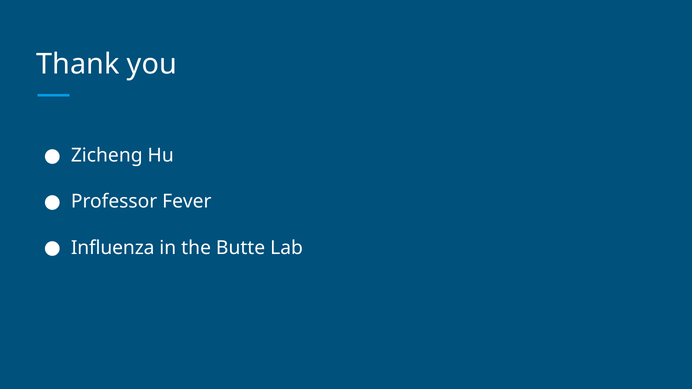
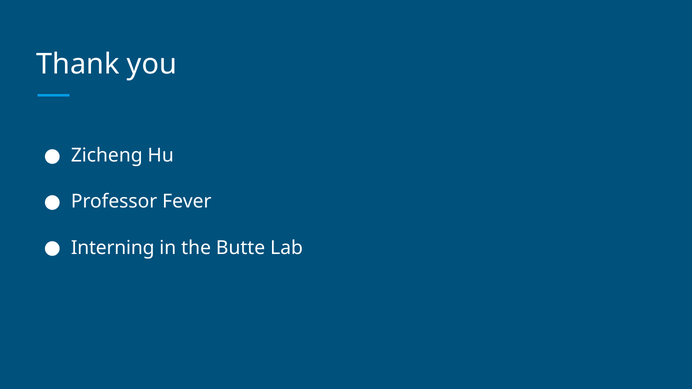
Influenza: Influenza -> Interning (113, 248)
